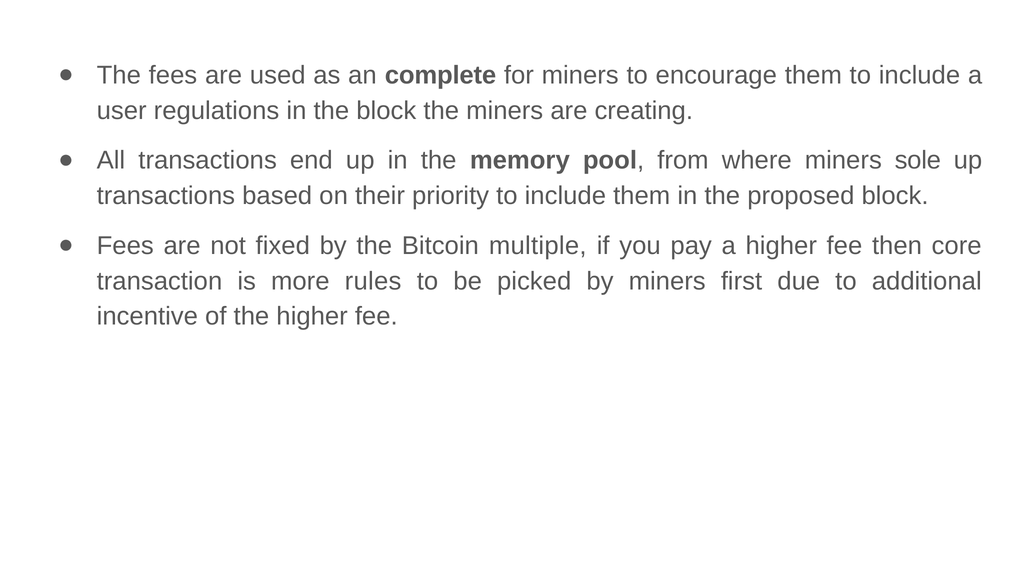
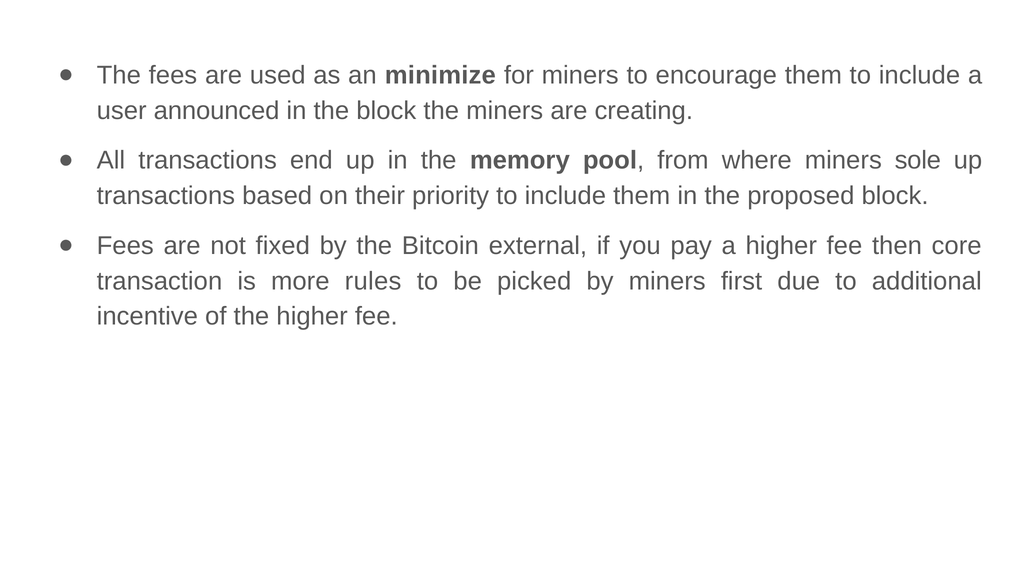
complete: complete -> minimize (440, 75)
regulations: regulations -> announced (217, 111)
multiple: multiple -> external (538, 246)
